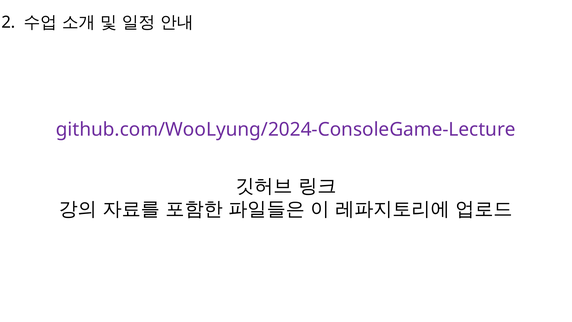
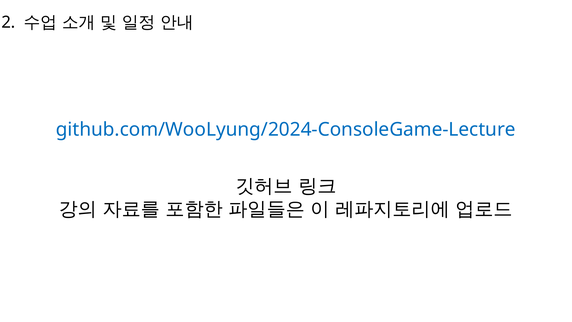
github.com/WooLyung/2024-ConsoleGame-Lecture colour: purple -> blue (286, 129)
